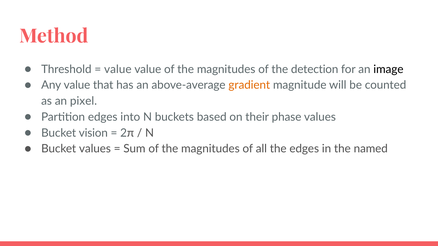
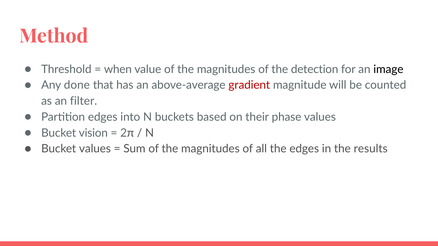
value: value -> when (118, 69)
Any value: value -> done (77, 85)
gradient colour: orange -> red (249, 85)
pixel: pixel -> filter (84, 101)
named: named -> results (371, 149)
